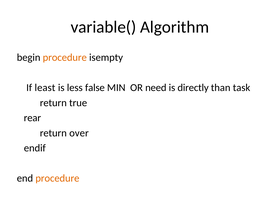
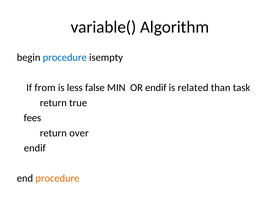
procedure colour: orange -> blue (65, 57)
least: least -> from (45, 88)
OR need: need -> endif (156, 88)
directly: directly -> related (193, 88)
rear: rear -> fees (32, 118)
